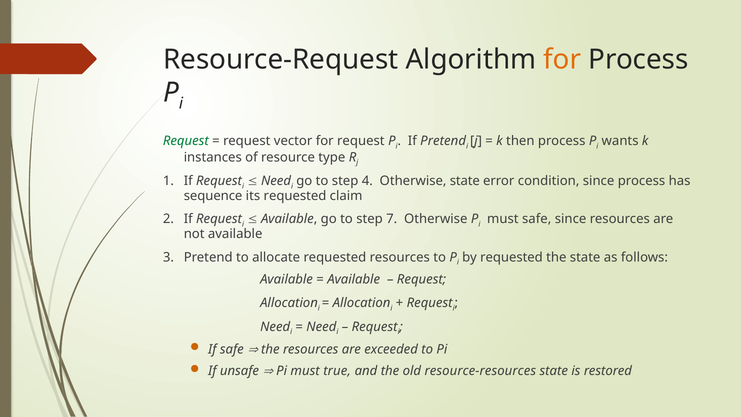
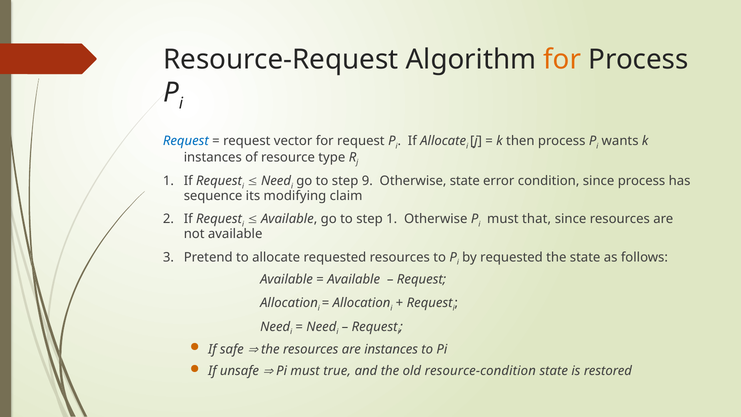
Request colour: green -> blue (186, 141)
If Pretend: Pretend -> Allocate (443, 141)
4: 4 -> 9 (367, 181)
its requested: requested -> modifying (295, 196)
step 7: 7 -> 1 (392, 219)
must safe: safe -> that (537, 219)
are exceeded: exceeded -> instances (391, 349)
resource-resources: resource-resources -> resource-condition (480, 371)
